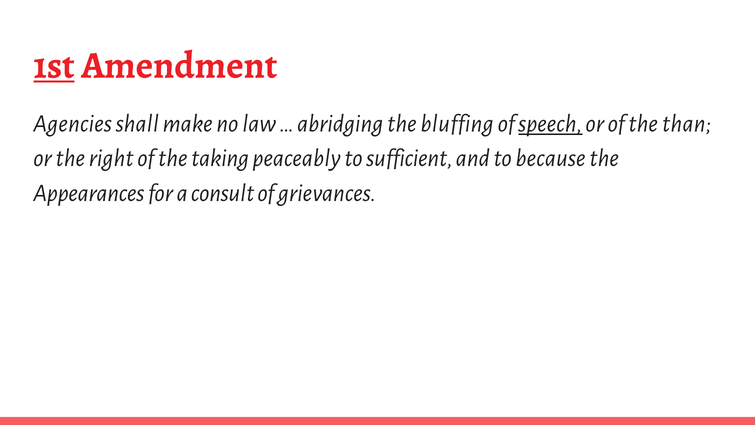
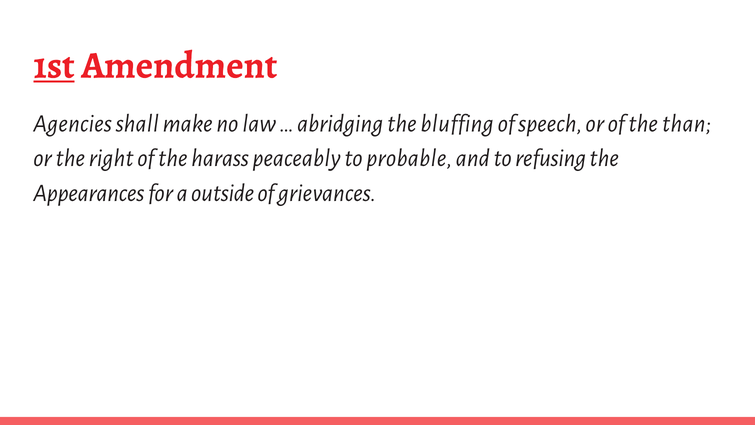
speech underline: present -> none (550, 123)
taking: taking -> harass (220, 158)
sufficient: sufficient -> probable (409, 158)
because: because -> refusing (551, 158)
consult: consult -> outside (223, 193)
